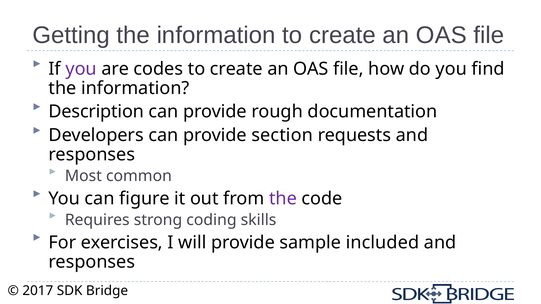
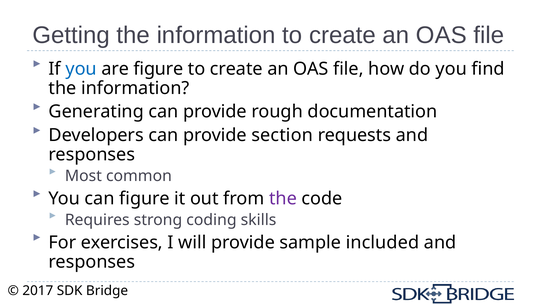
you colour: purple -> blue (81, 69)
are codes: codes -> figure (158, 69)
Description: Description -> Generating (96, 112)
